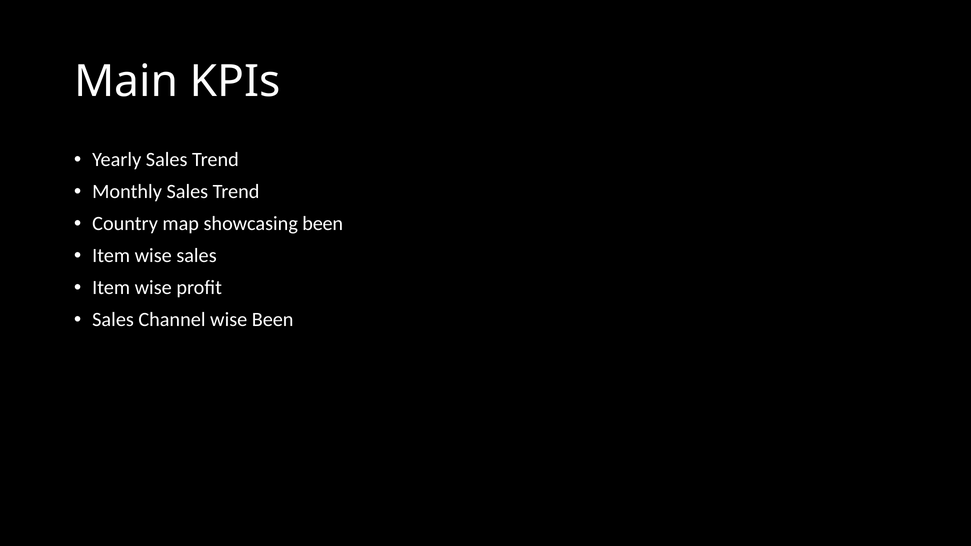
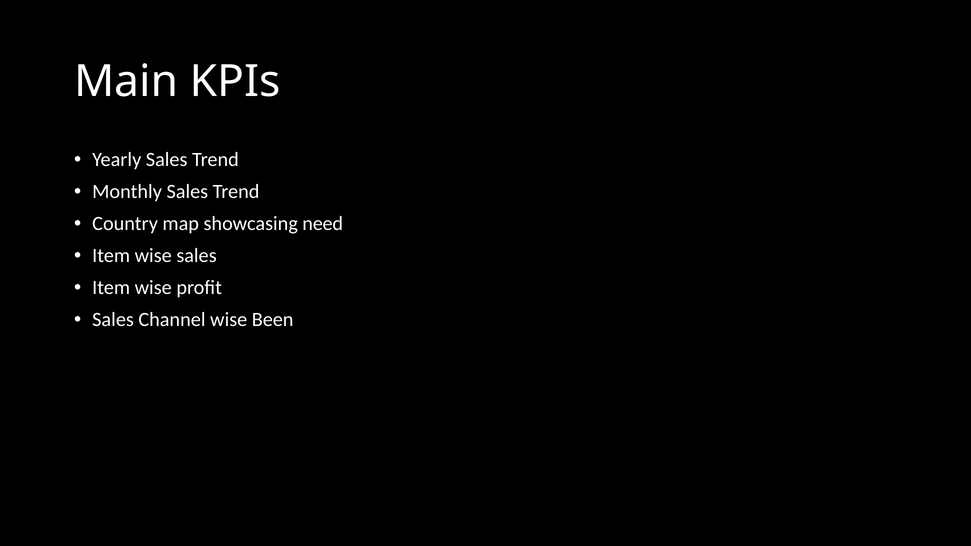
showcasing been: been -> need (323, 224)
